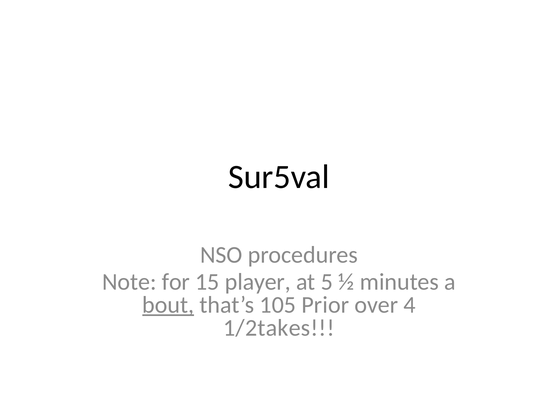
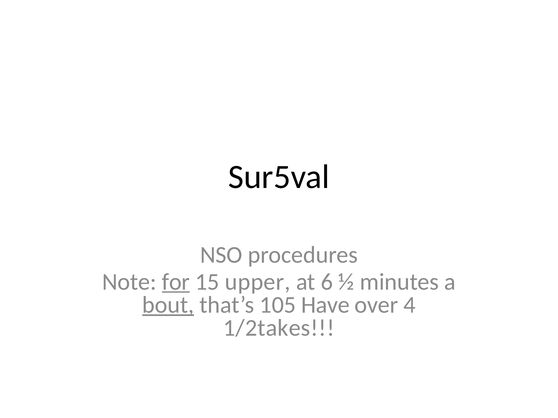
for underline: none -> present (176, 282)
player: player -> upper (258, 282)
5: 5 -> 6 (327, 282)
Prior: Prior -> Have (325, 305)
